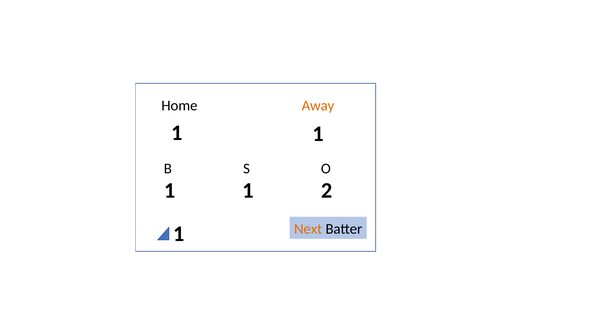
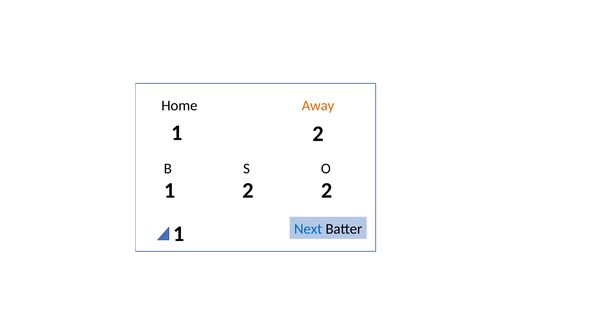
1: 1 -> 2 (318, 134)
1: 1 -> 2 (248, 190)
Next colour: orange -> blue (308, 229)
